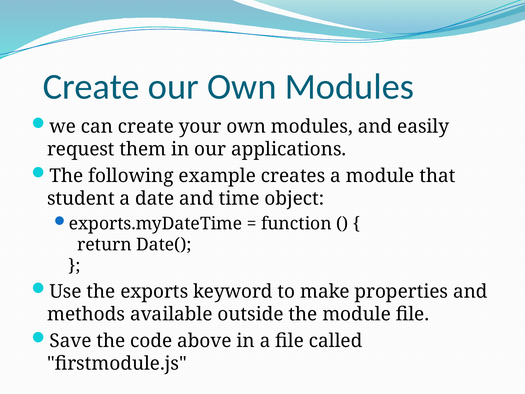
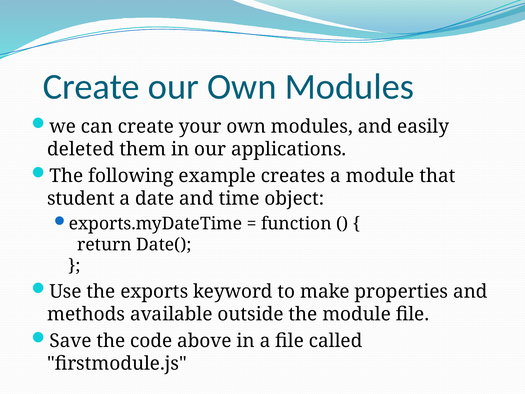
request: request -> deleted (81, 149)
